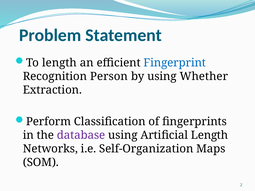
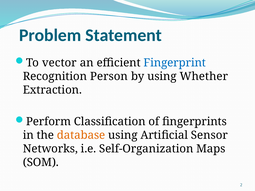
To length: length -> vector (59, 63)
database colour: purple -> orange (81, 135)
Artificial Length: Length -> Sensor (209, 135)
